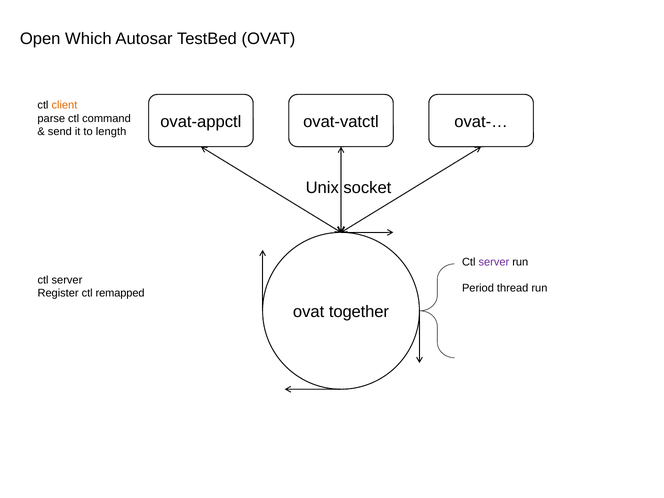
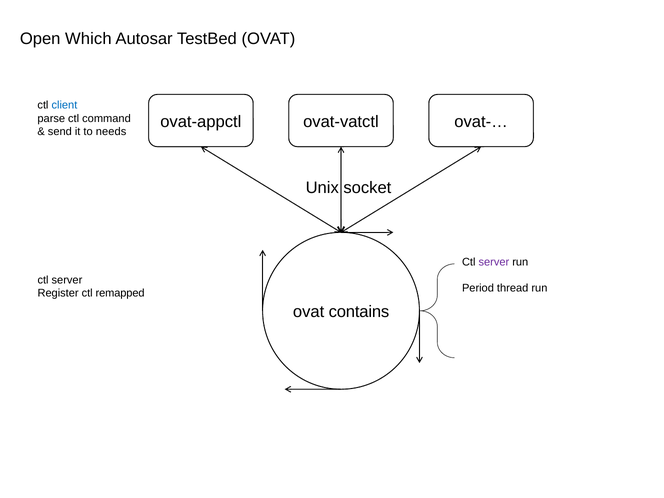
client colour: orange -> blue (64, 105)
length: length -> needs (111, 132)
together: together -> contains (359, 312)
